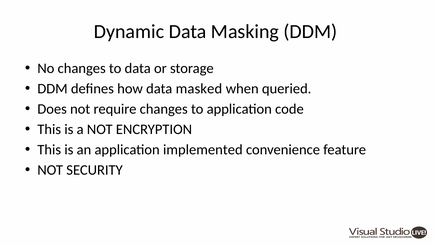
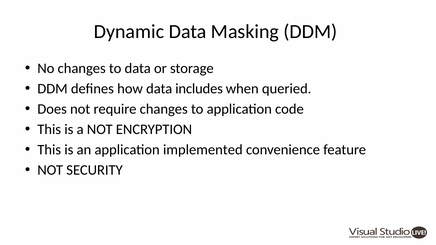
masked: masked -> includes (199, 89)
